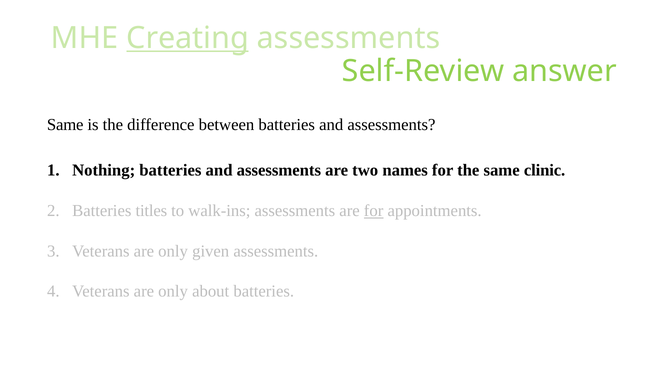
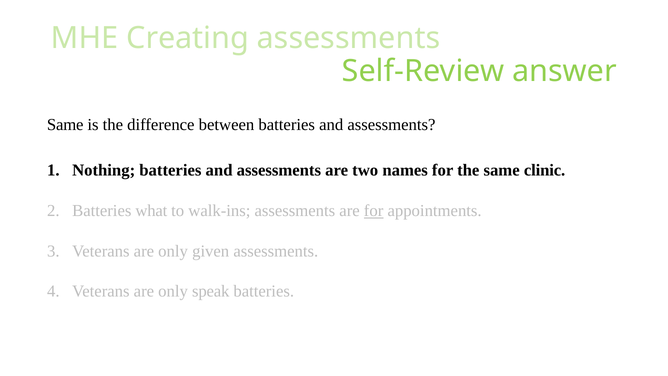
Creating underline: present -> none (188, 38)
titles: titles -> what (151, 210)
about: about -> speak (211, 291)
